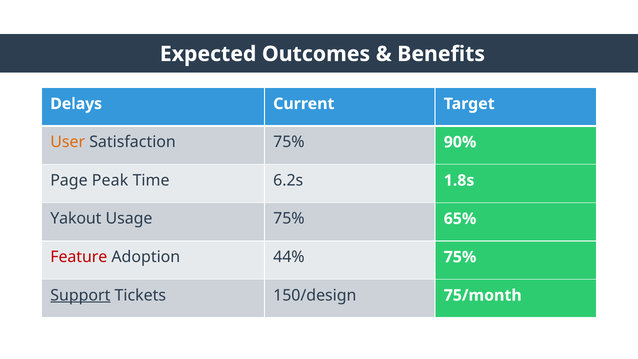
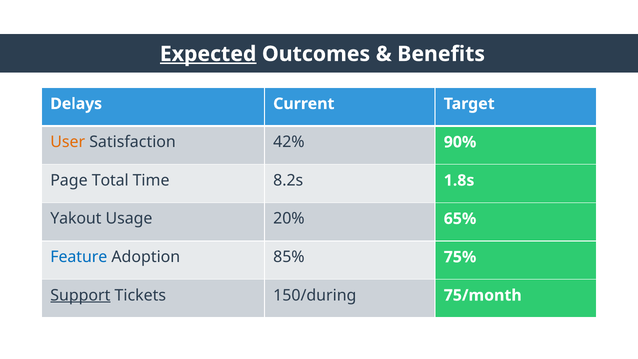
Expected underline: none -> present (208, 54)
Satisfaction 75%: 75% -> 42% (289, 142)
Peak: Peak -> Total (110, 180)
6.2s: 6.2s -> 8.2s (288, 180)
Usage 75%: 75% -> 20% (289, 219)
Feature colour: red -> blue (79, 257)
44%: 44% -> 85% (289, 257)
150/design: 150/design -> 150/during (315, 295)
